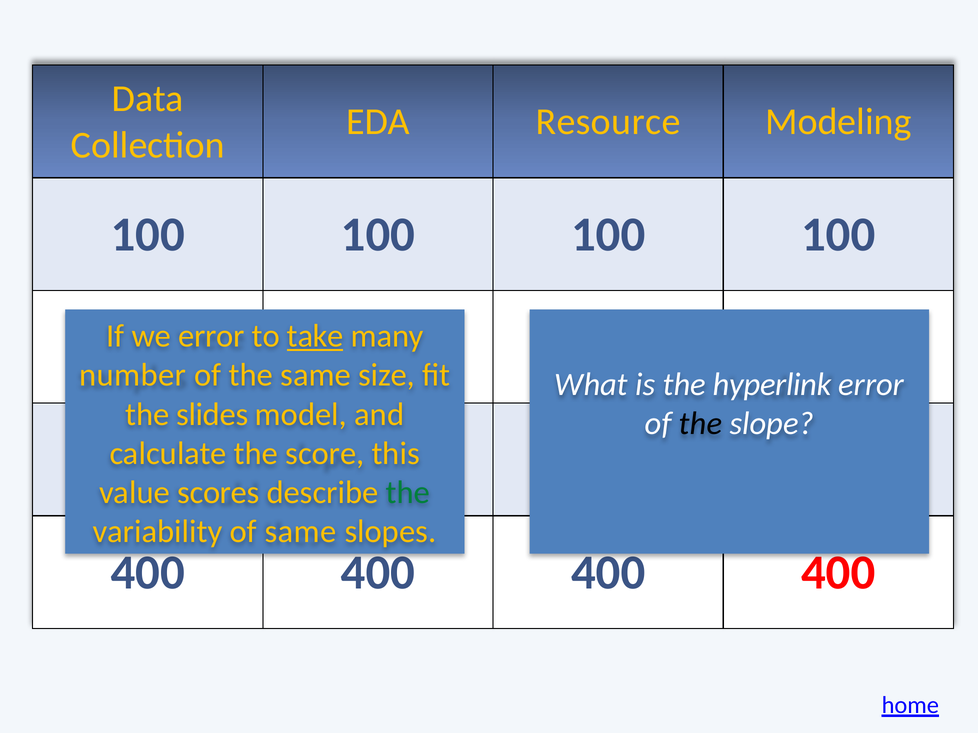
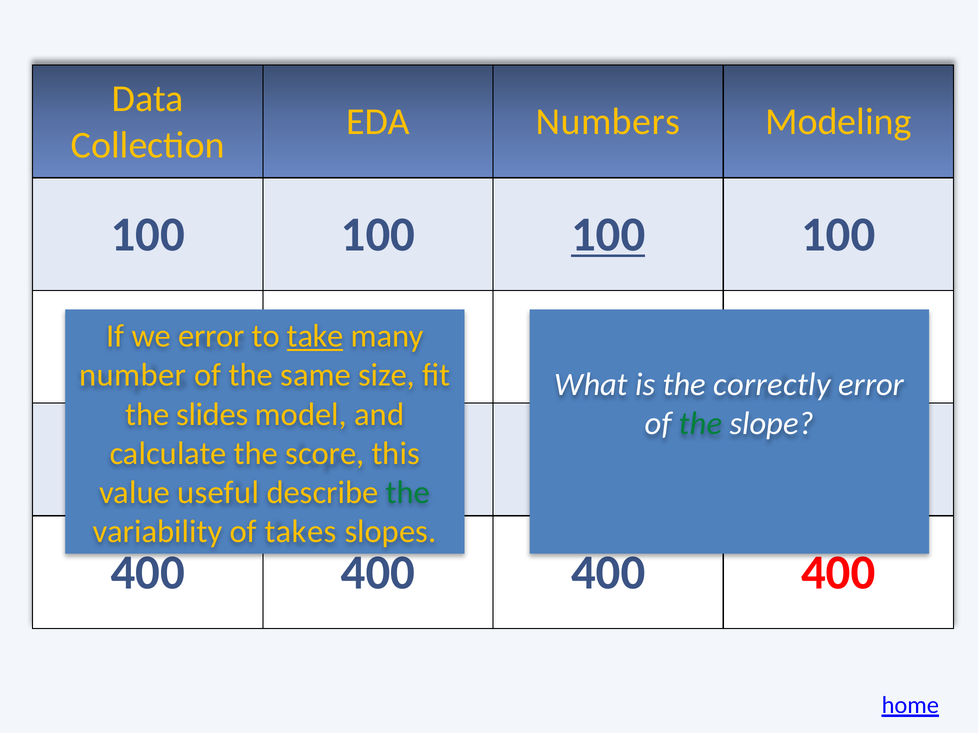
Resource: Resource -> Numbers (608, 122)
100 underline: none -> present (608, 235)
hyperlink: hyperlink -> correctly (772, 385)
the colour: black -> green (700, 424)
scores: scores -> useful (218, 493)
of same: same -> takes (301, 532)
